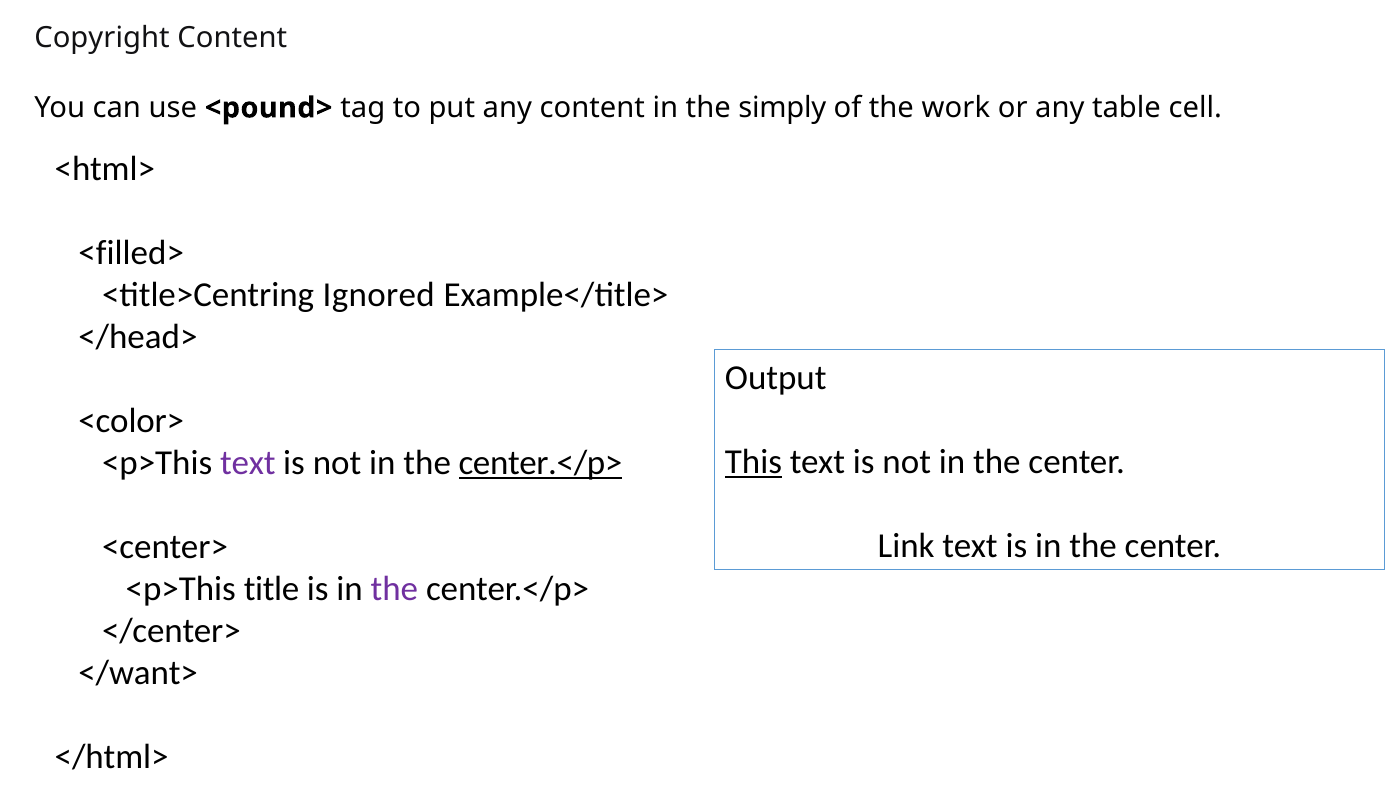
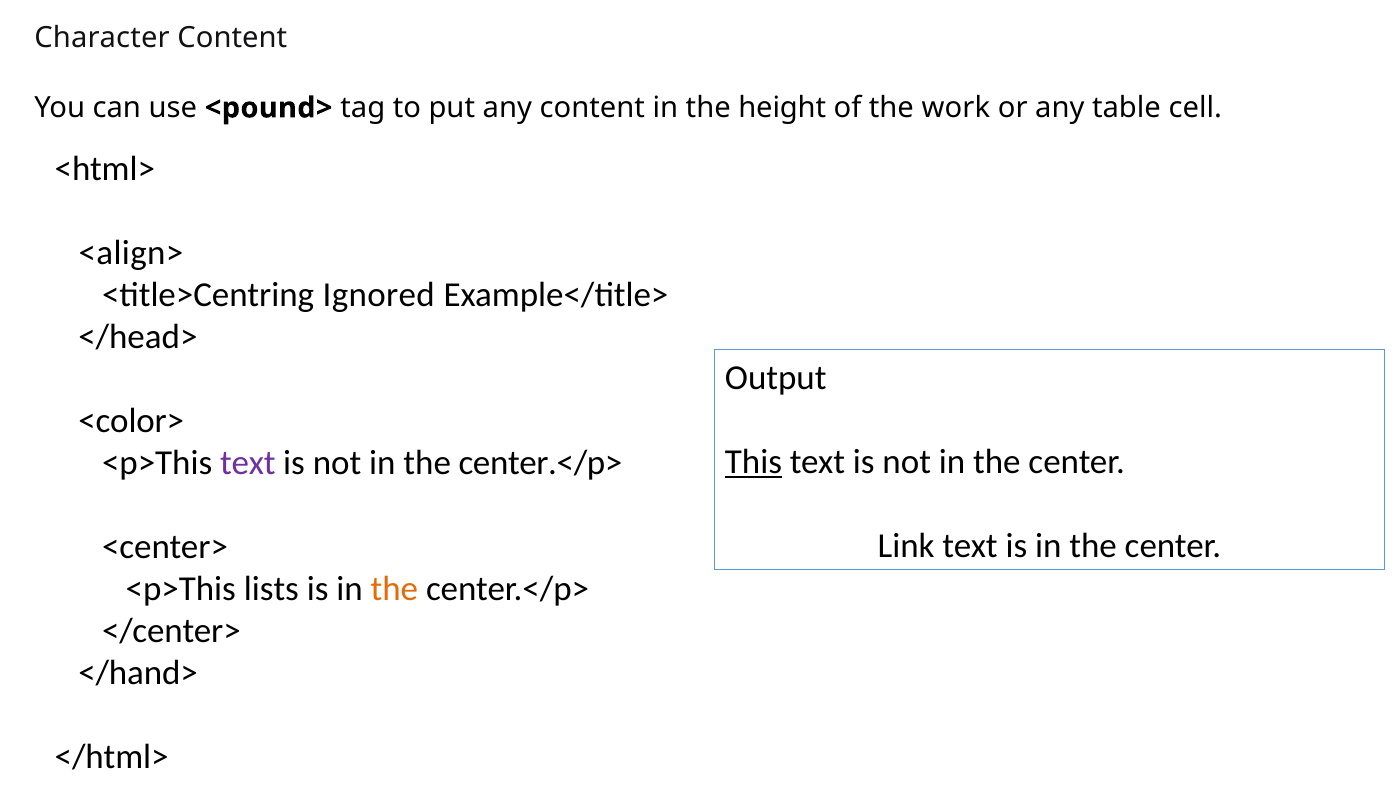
Copyright: Copyright -> Character (102, 38)
simply: simply -> height (782, 108)
<filled>: <filled> -> <align> (131, 253)
center.</p> underline: present -> none (540, 463)
title: title -> lists (271, 589)
the colour: purple -> orange (394, 589)
</want>: </want> -> </hand> (138, 673)
